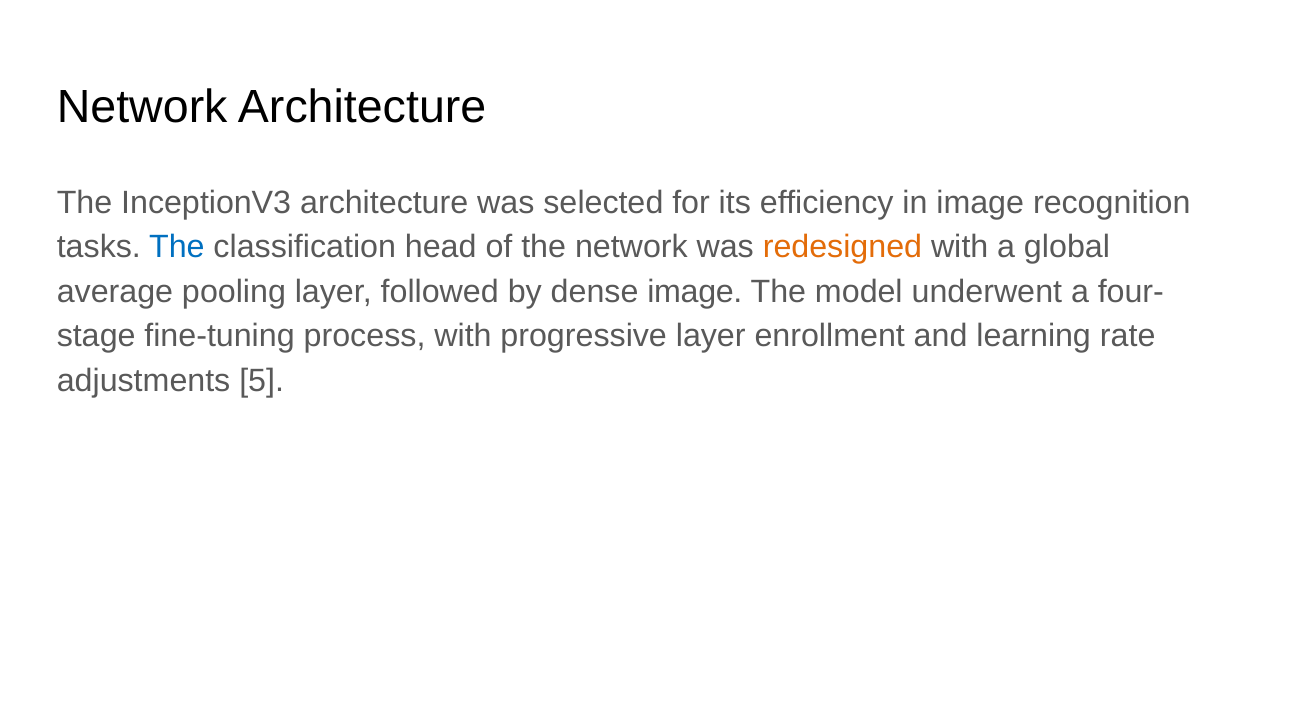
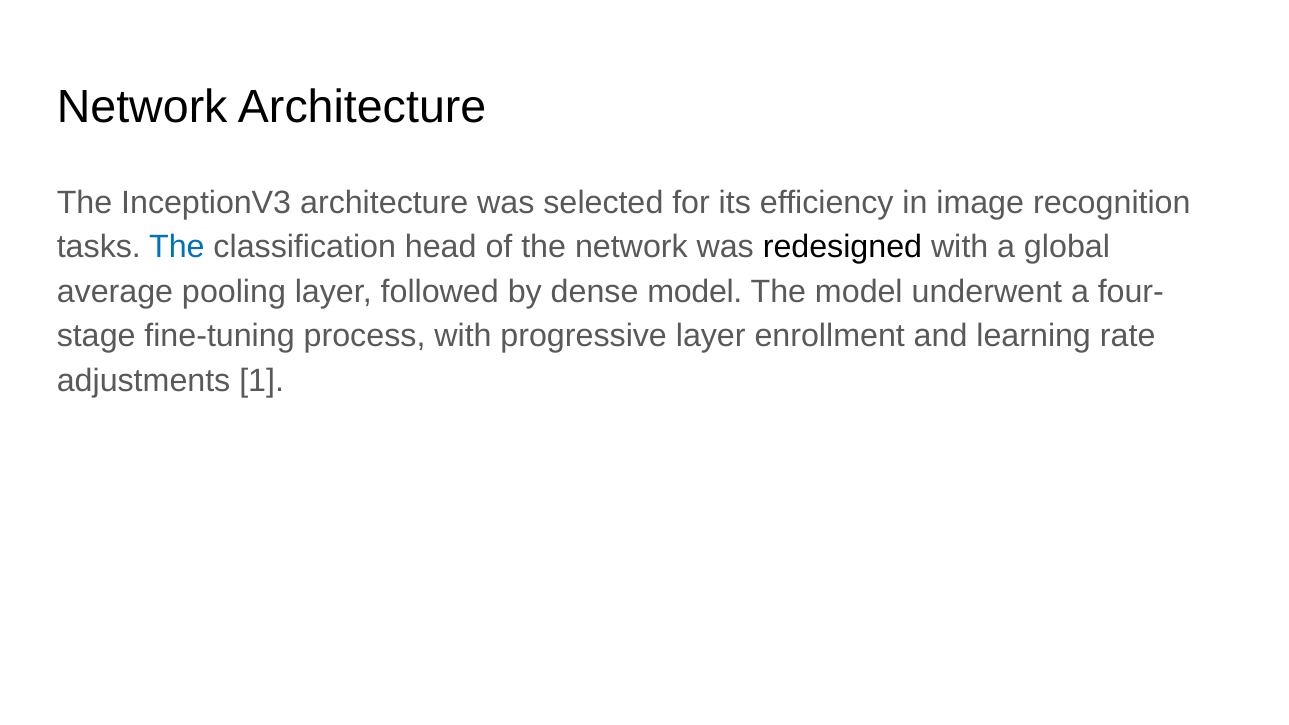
redesigned colour: orange -> black (842, 247)
dense image: image -> model (695, 292)
5: 5 -> 1 (262, 381)
